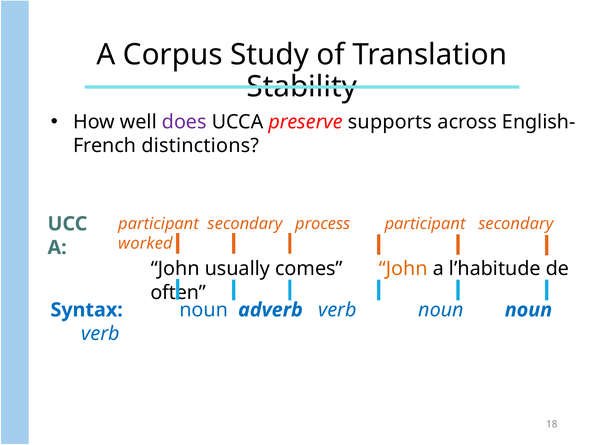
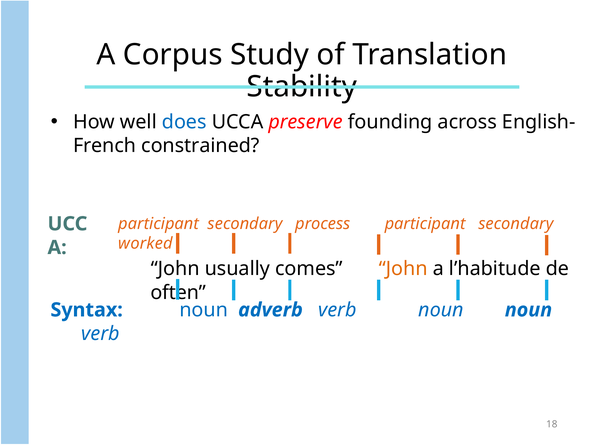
does colour: purple -> blue (184, 122)
supports: supports -> founding (390, 122)
distinctions: distinctions -> constrained (200, 146)
